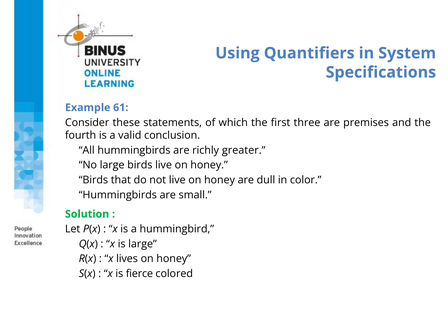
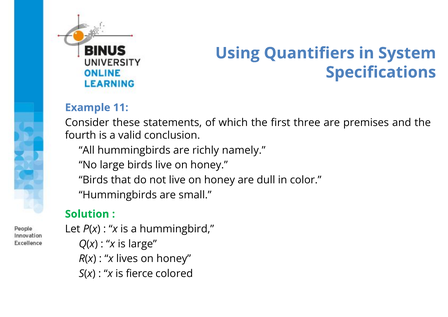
61: 61 -> 11 (121, 108)
greater: greater -> namely (244, 150)
